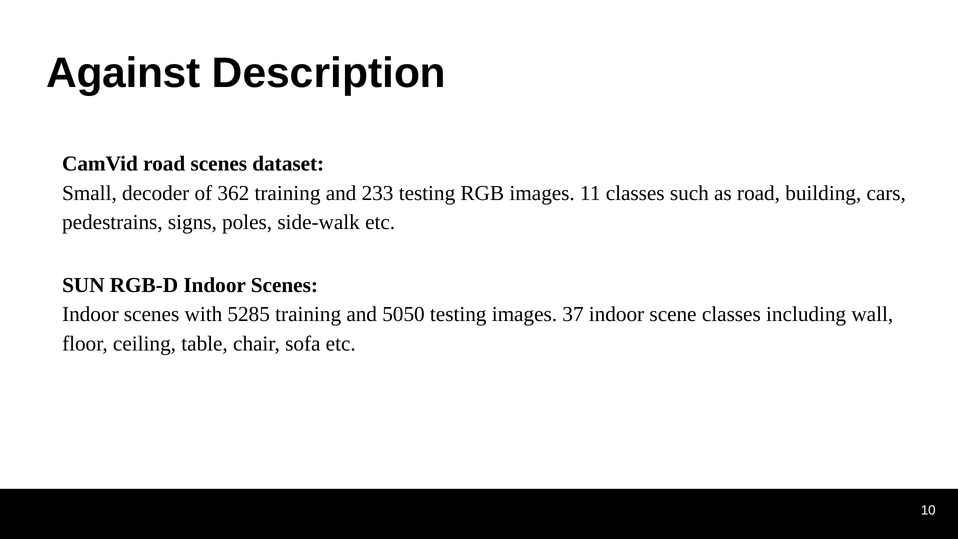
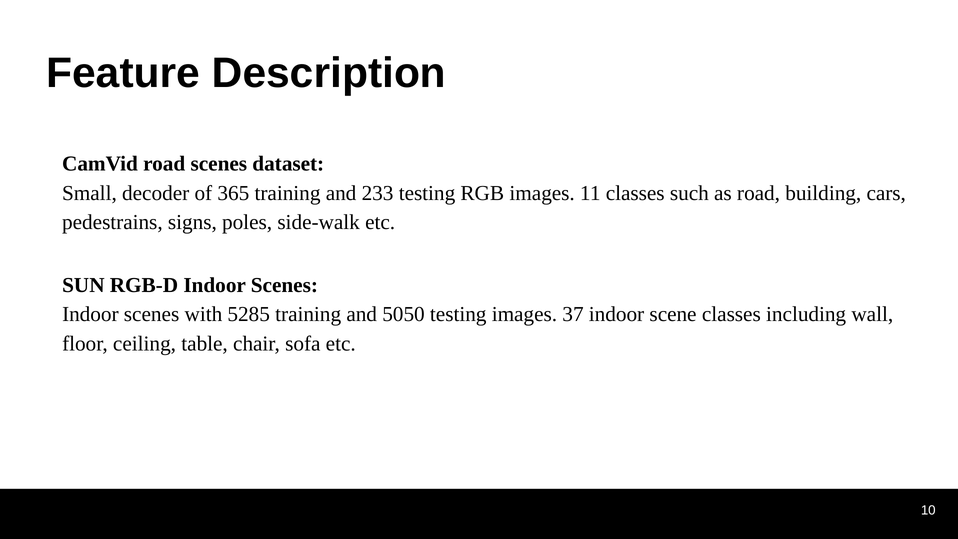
Against: Against -> Feature (123, 73)
362: 362 -> 365 (233, 193)
